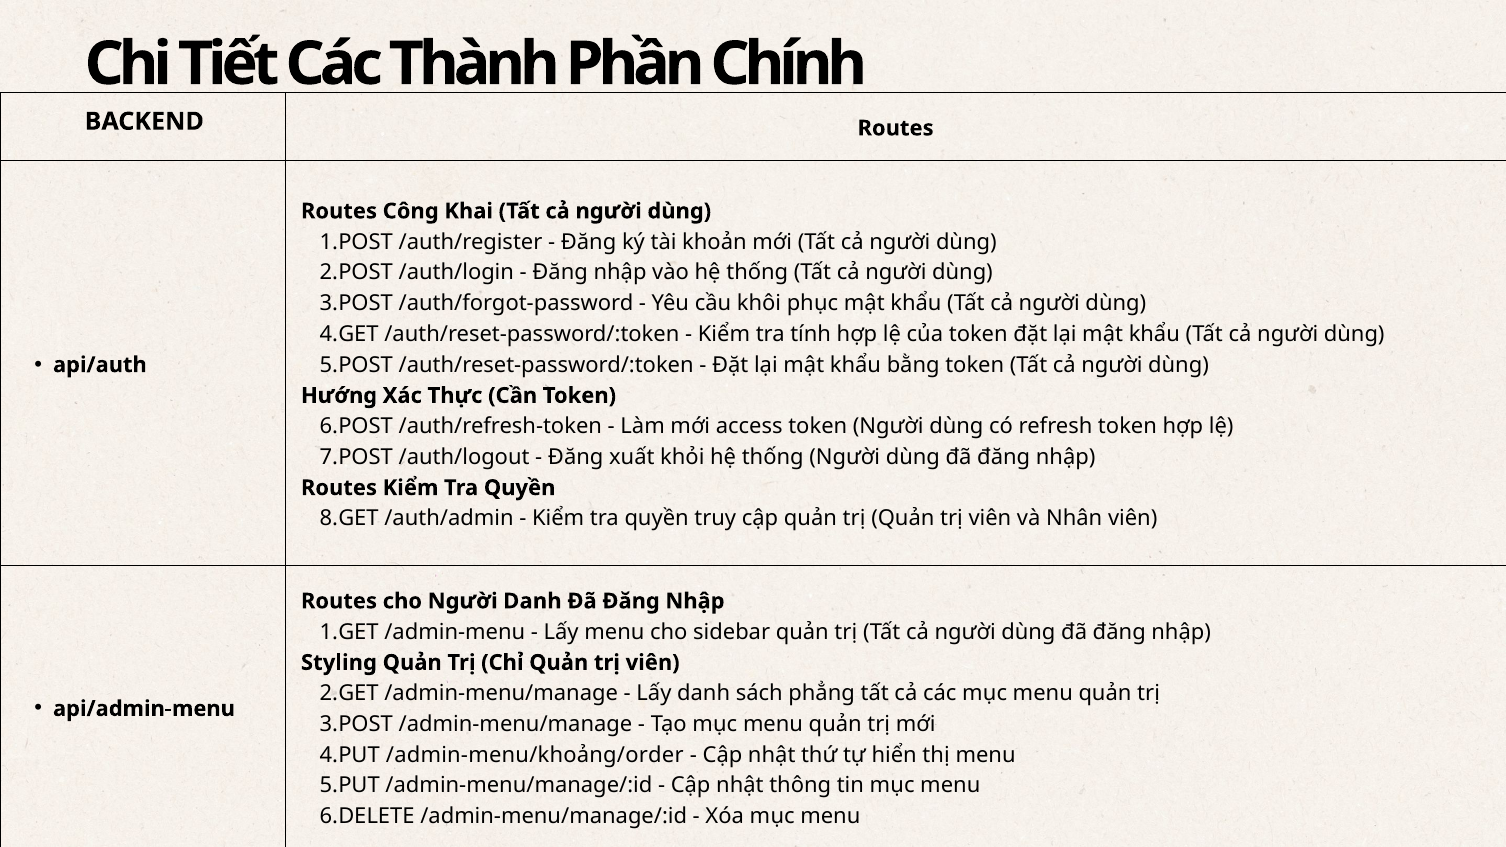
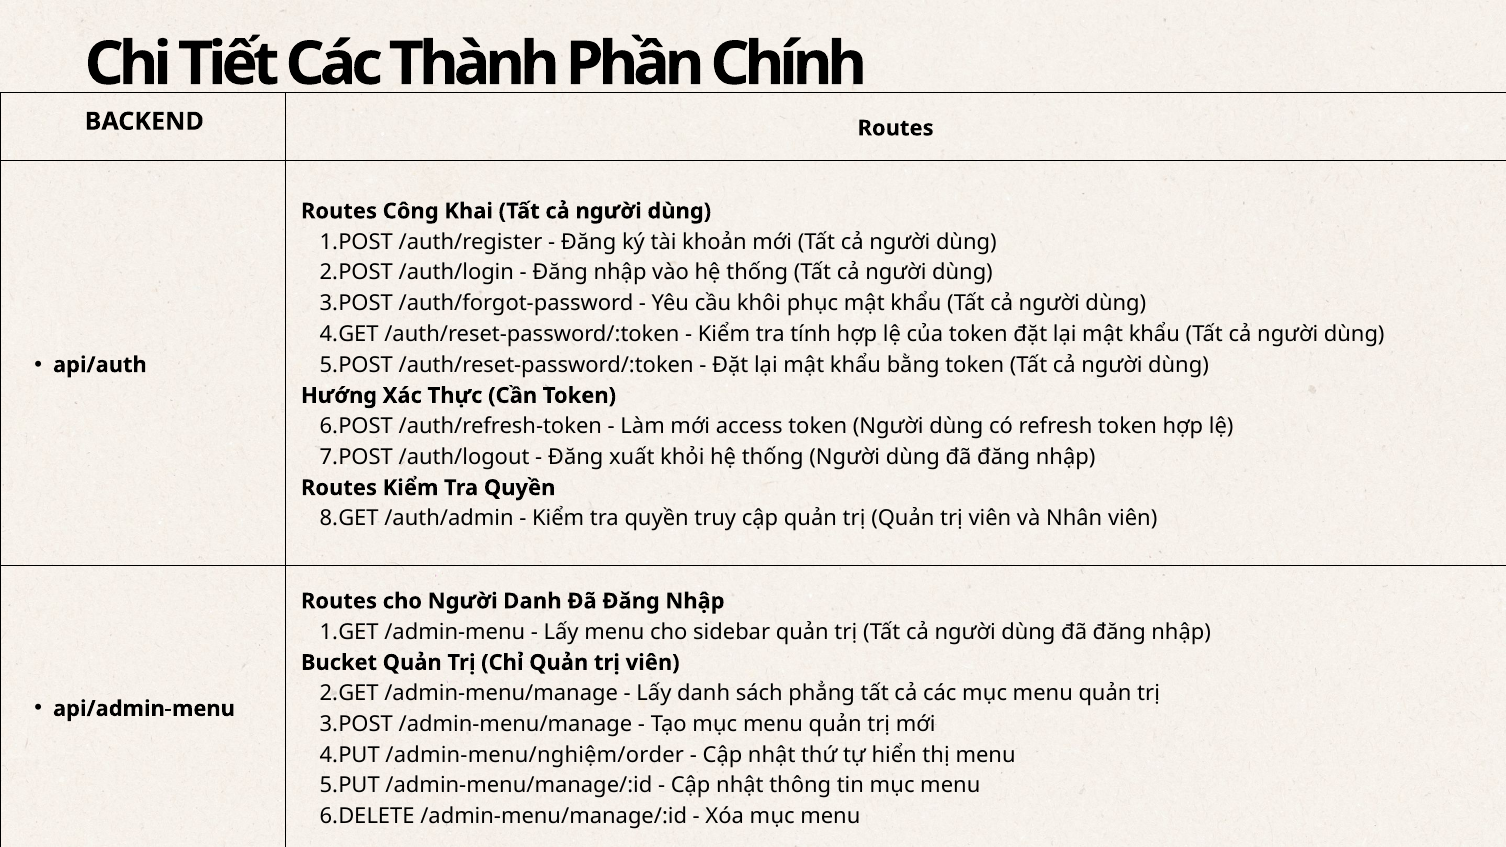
Styling: Styling -> Bucket (339, 663)
/admin-menu/khoảng/order: /admin-menu/khoảng/order -> /admin-menu/nghiệm/order (535, 755)
